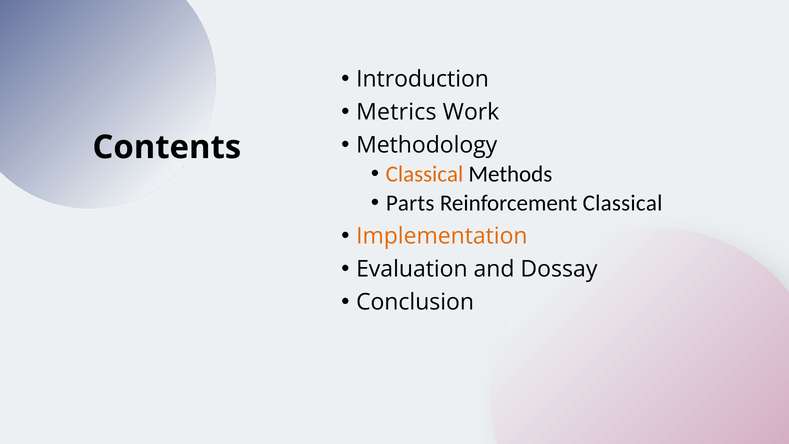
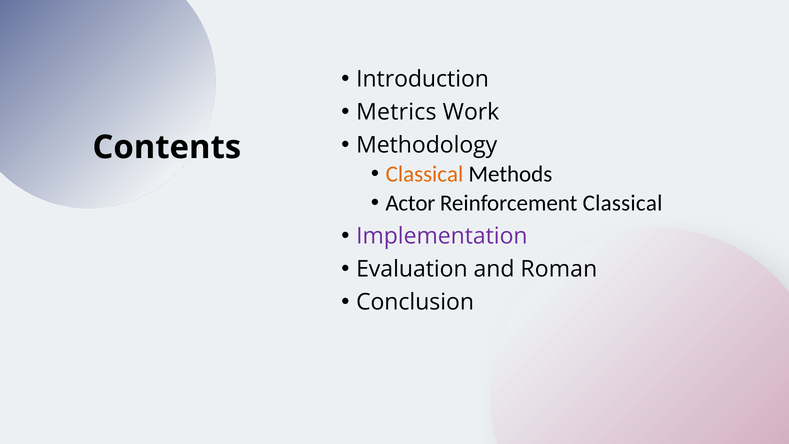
Parts: Parts -> Actor (410, 203)
Implementation colour: orange -> purple (442, 236)
Dossay: Dossay -> Roman (559, 269)
